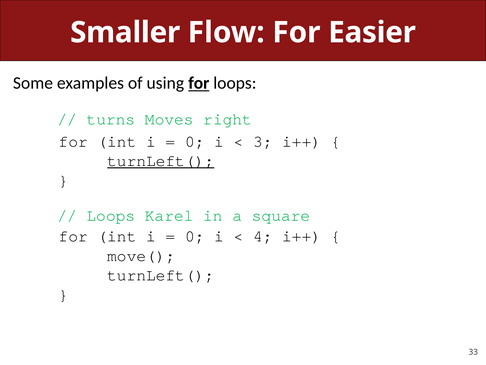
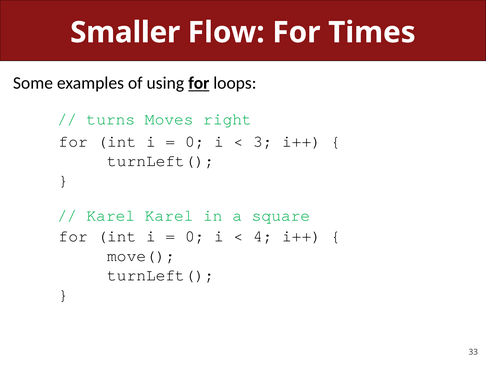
Easier: Easier -> Times (372, 32)
turnLeft( underline: present -> none (161, 161)
Loops: Loops -> Karel (111, 215)
